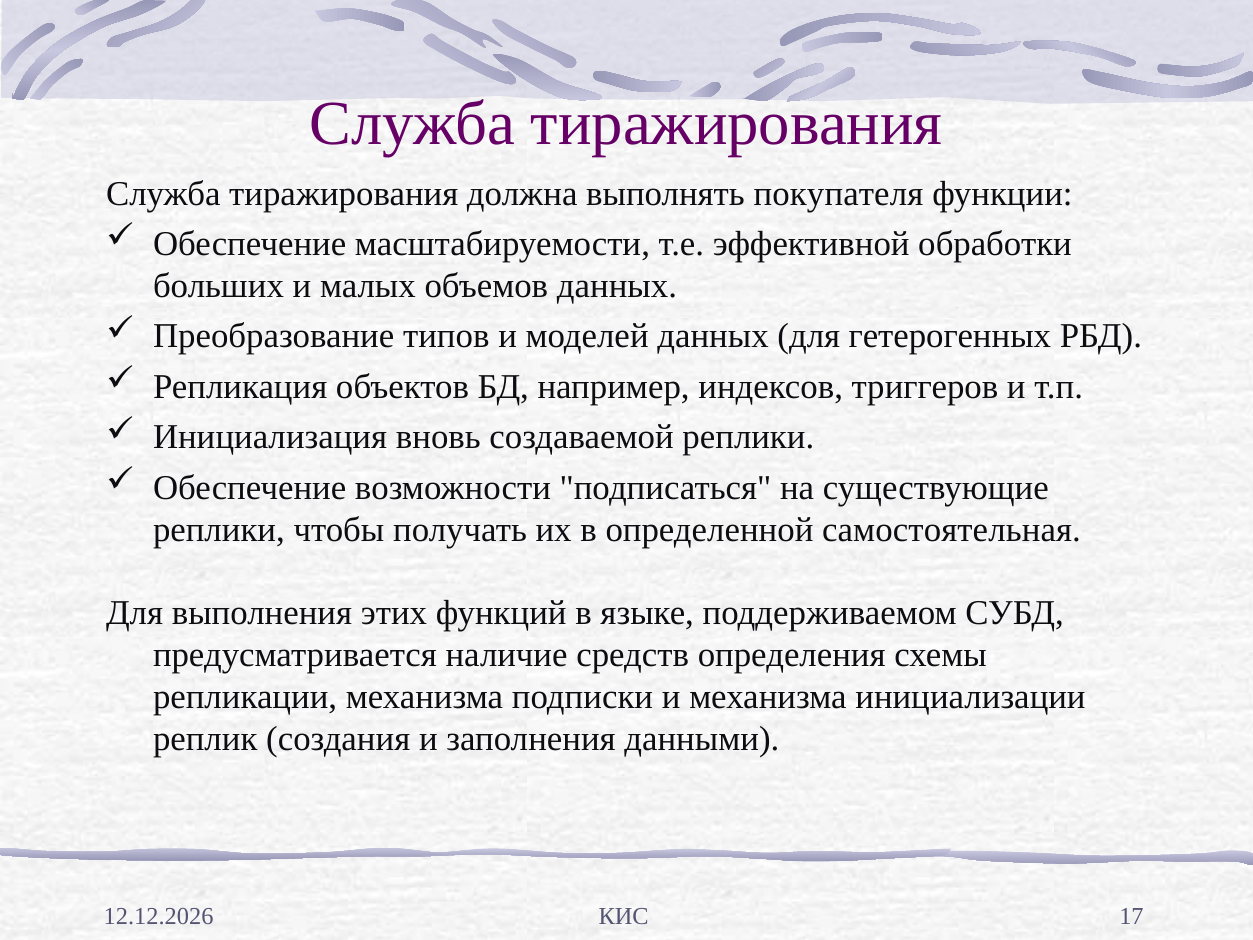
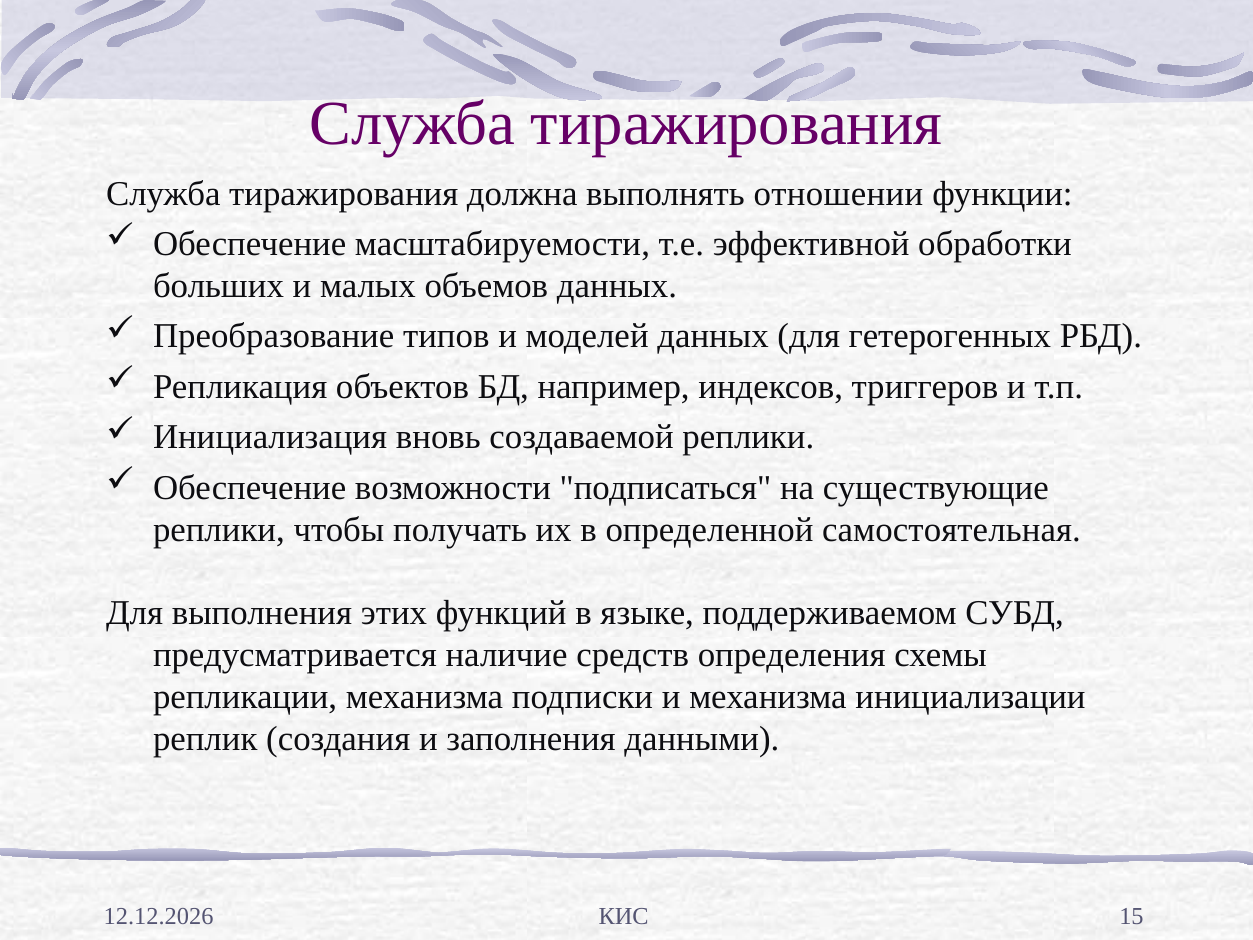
покупателя: покупателя -> отношении (838, 194)
17: 17 -> 15 (1131, 916)
